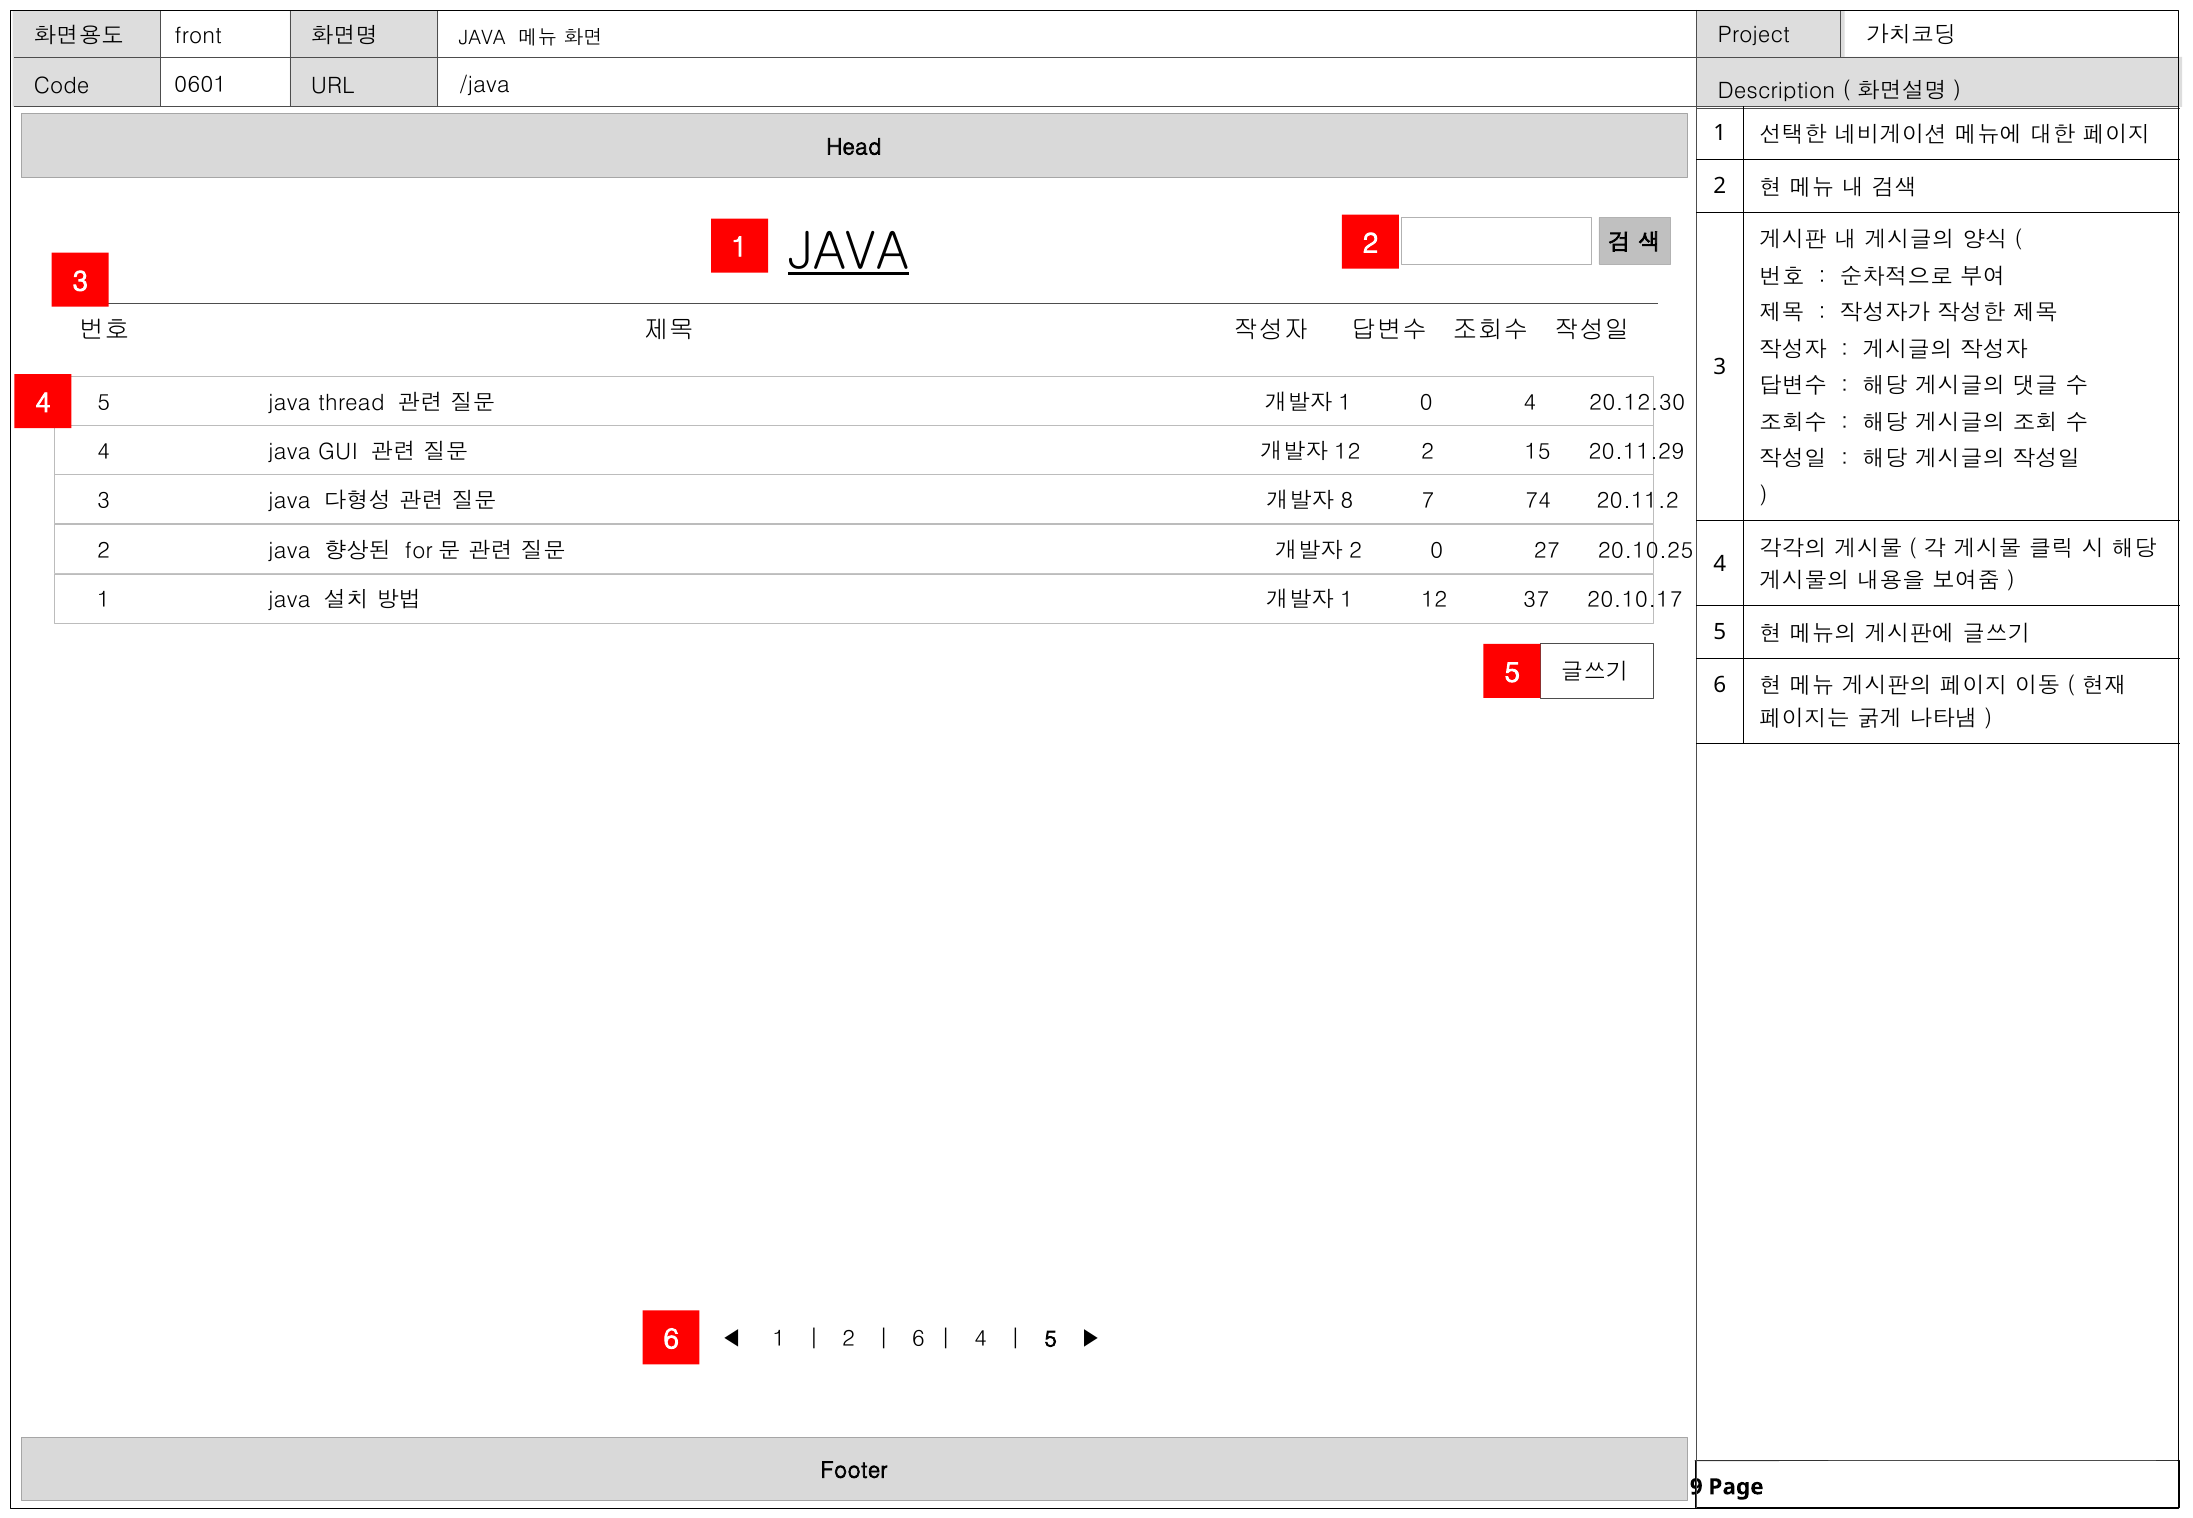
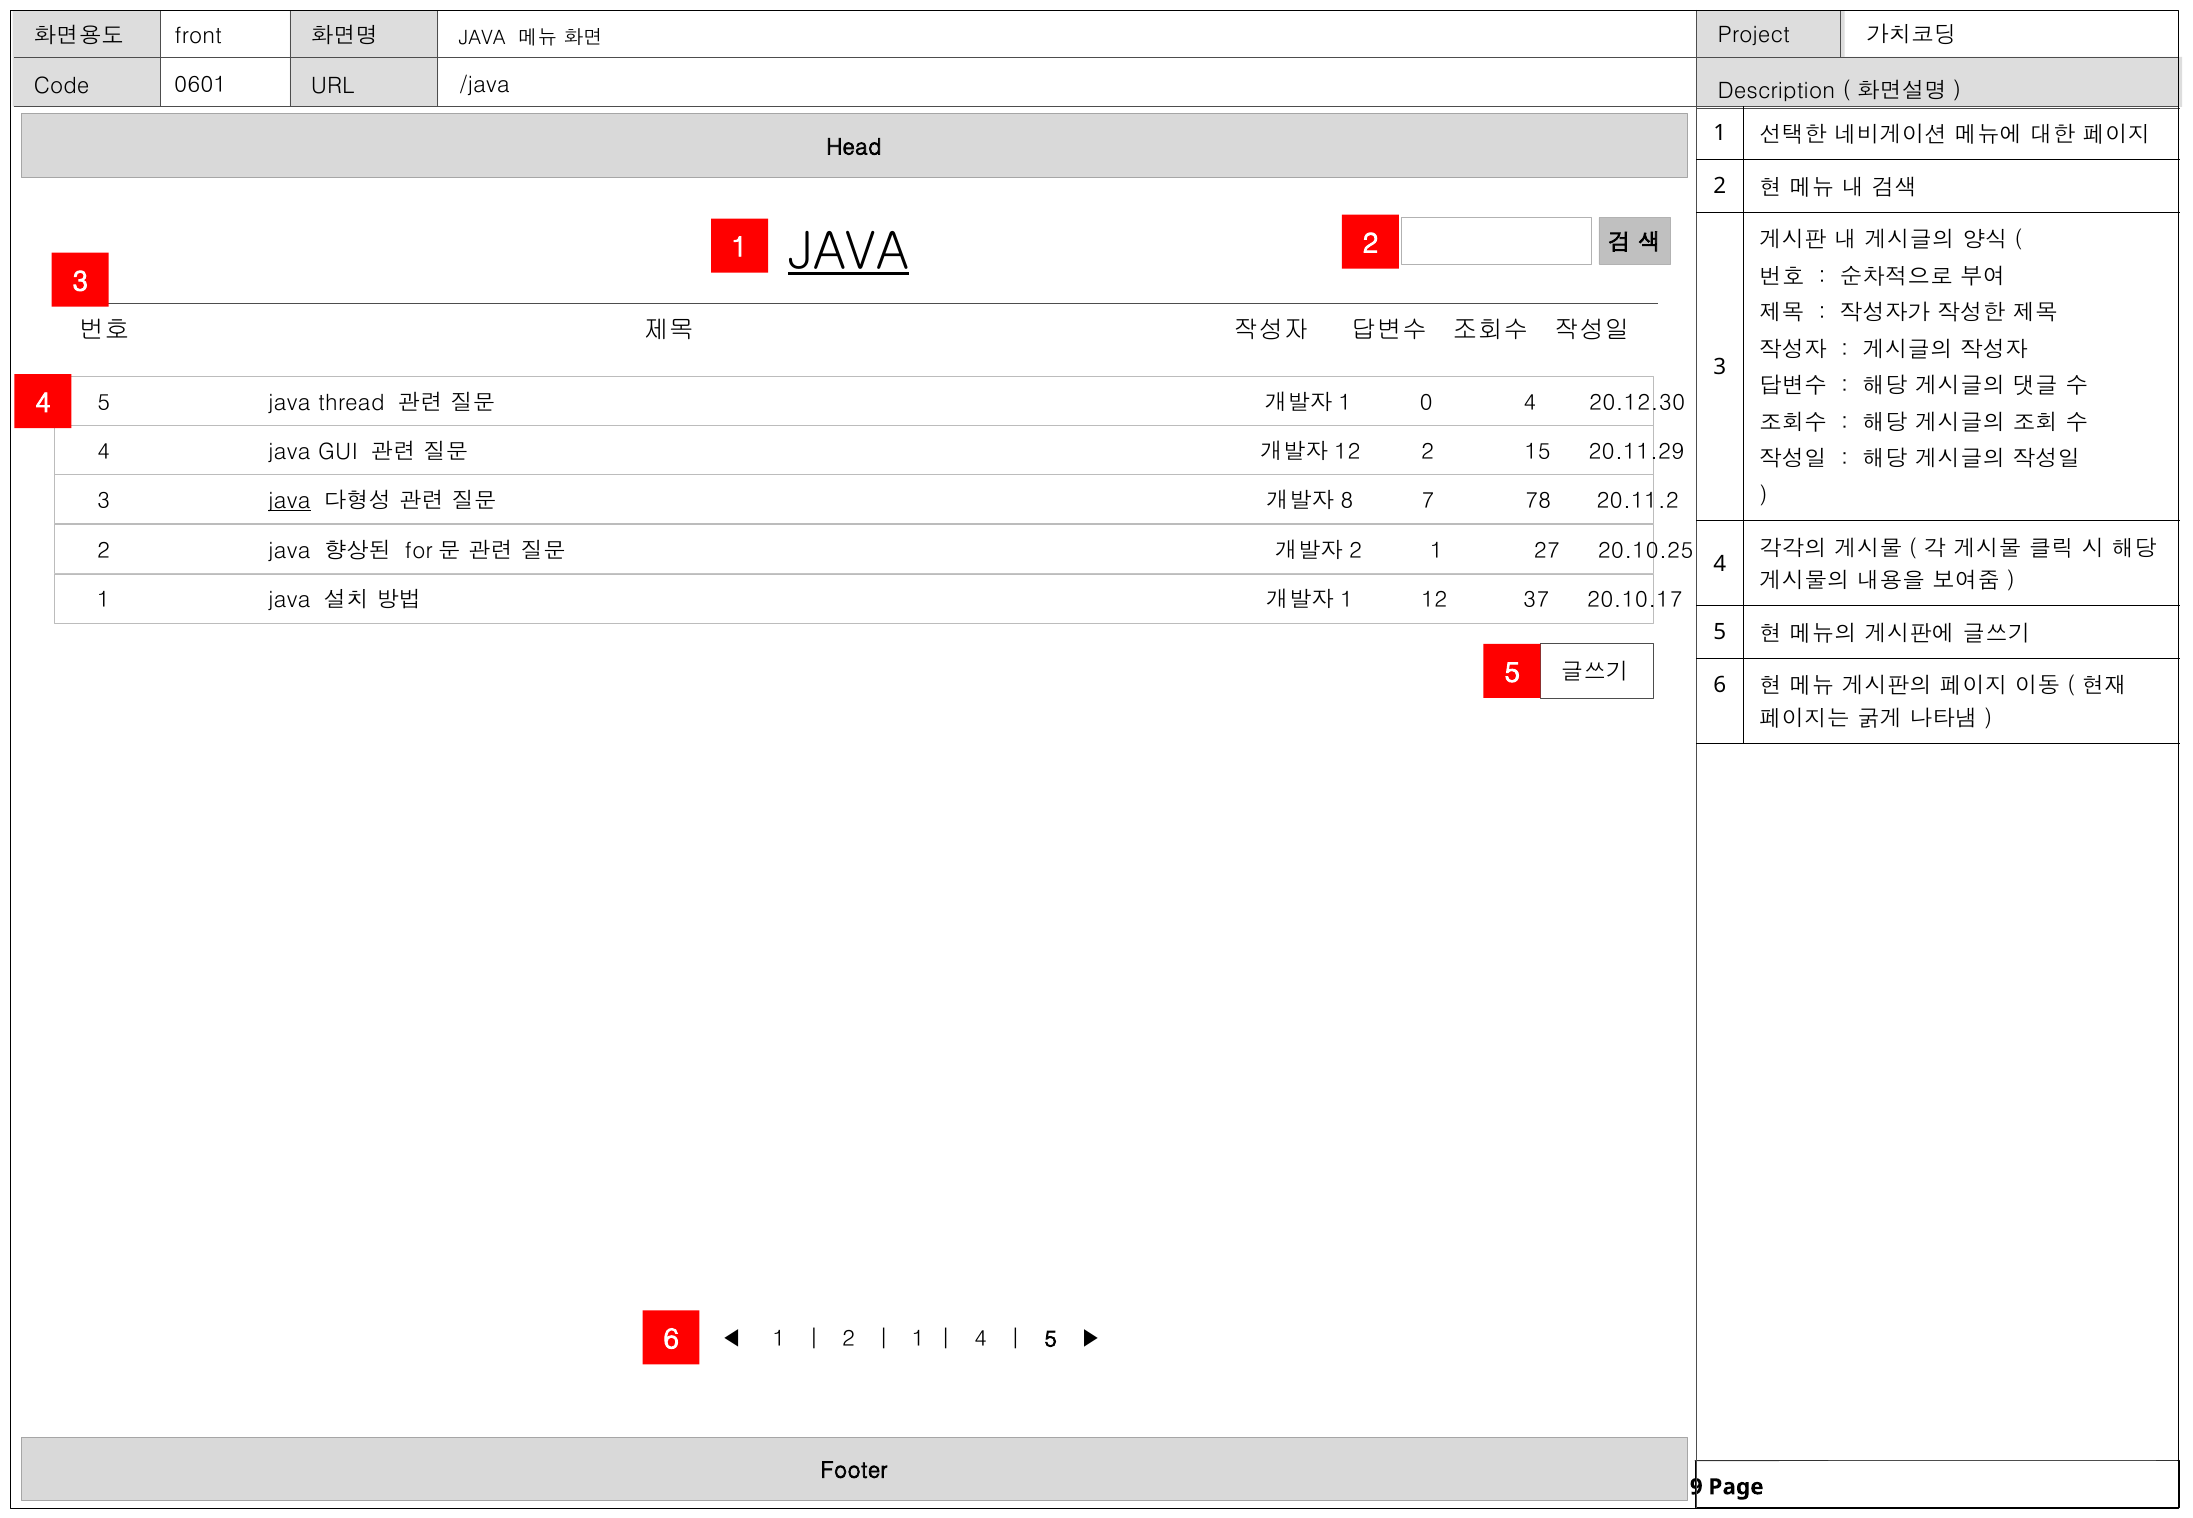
java underline: none -> present (290, 501)
74: 74 -> 78 (1538, 501)
2 0: 0 -> 1 (1437, 551)
6: 6 -> 1 (918, 1340)
